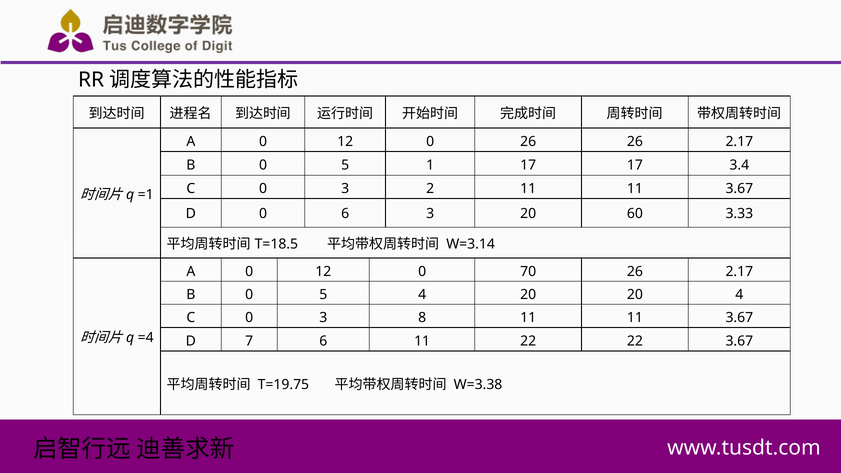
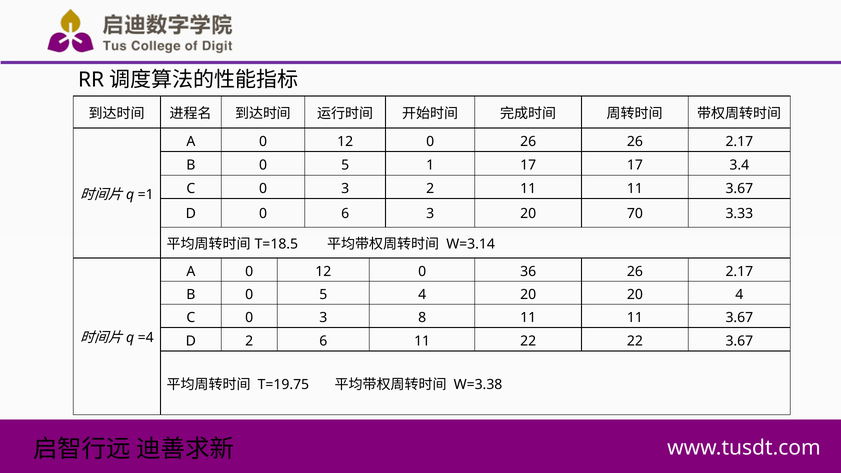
60: 60 -> 70 (635, 214)
70: 70 -> 36 (528, 272)
D 7: 7 -> 2 (249, 341)
